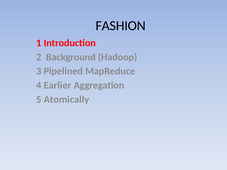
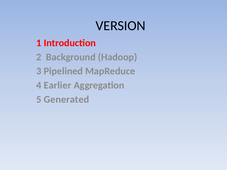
FASHION: FASHION -> VERSION (121, 26)
Atomically: Atomically -> Generated (66, 100)
